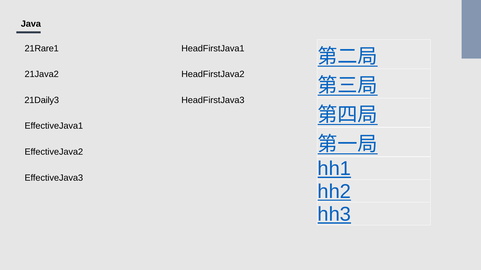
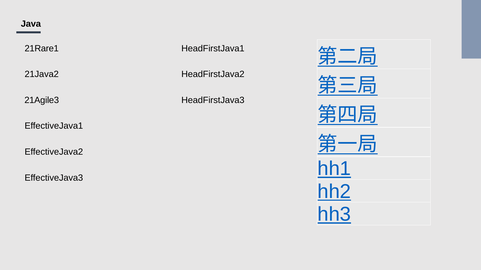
21Daily3: 21Daily3 -> 21Agile3 (42, 100)
